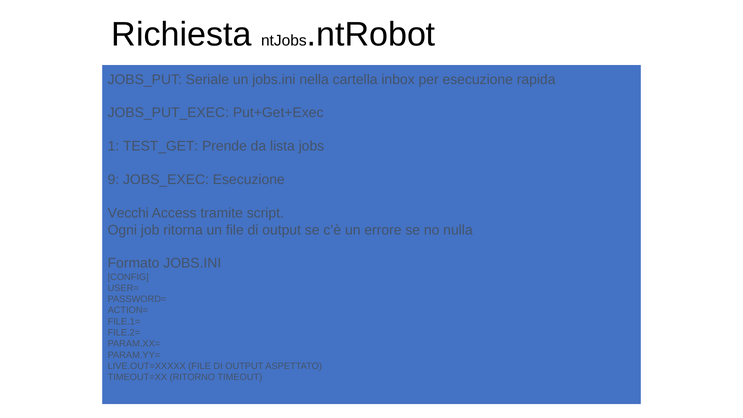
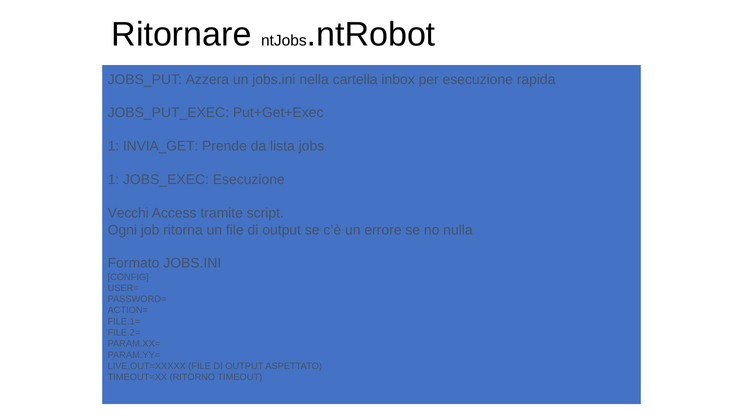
Richiesta: Richiesta -> Ritornare (181, 35)
Seriale: Seriale -> Azzera (207, 79)
TEST_GET: TEST_GET -> INVIA_GET (161, 146)
9: 9 -> 1 (113, 180)
